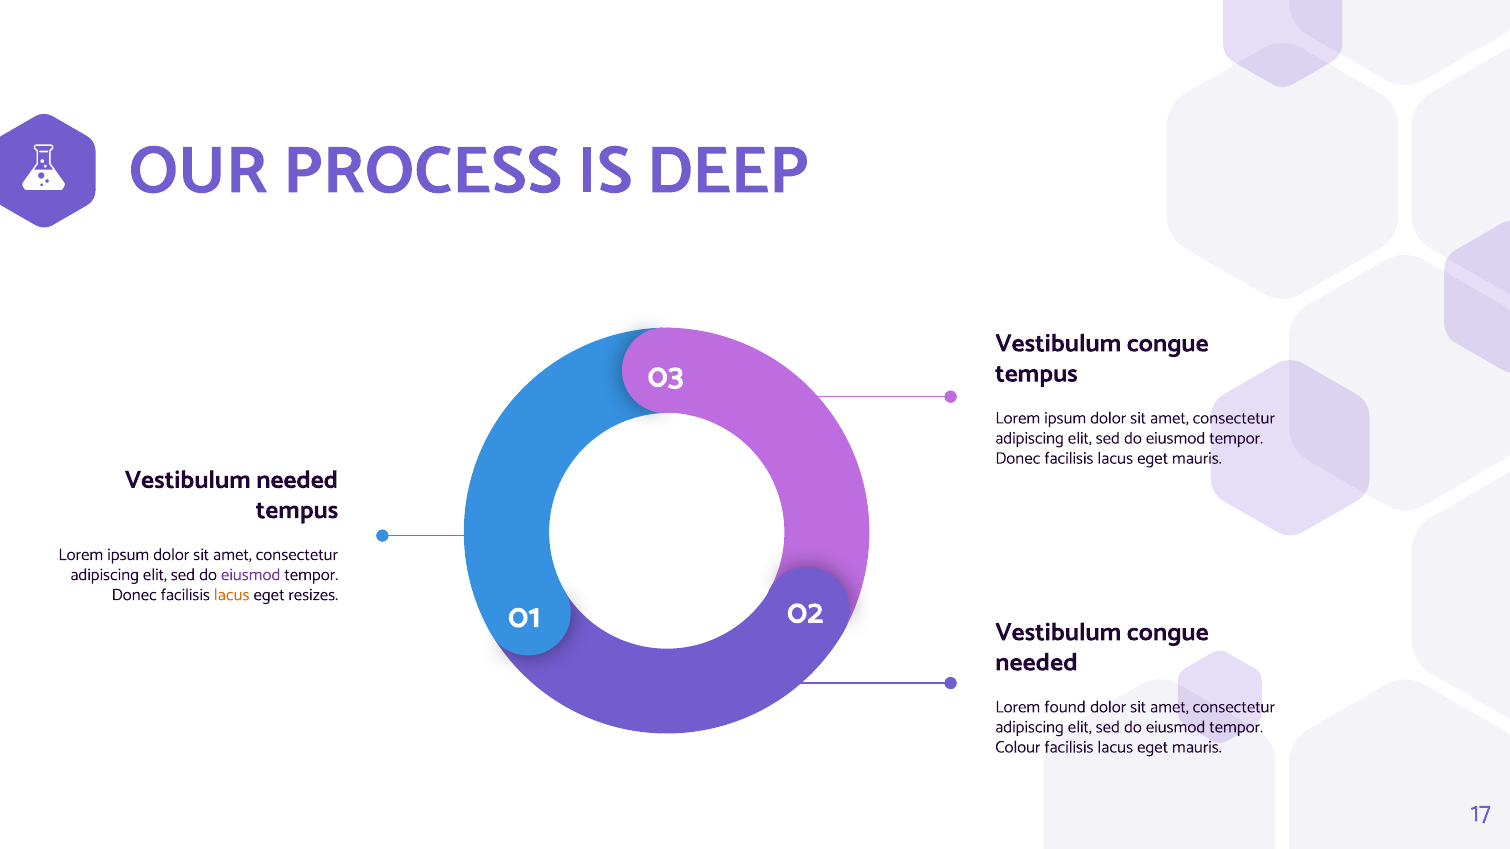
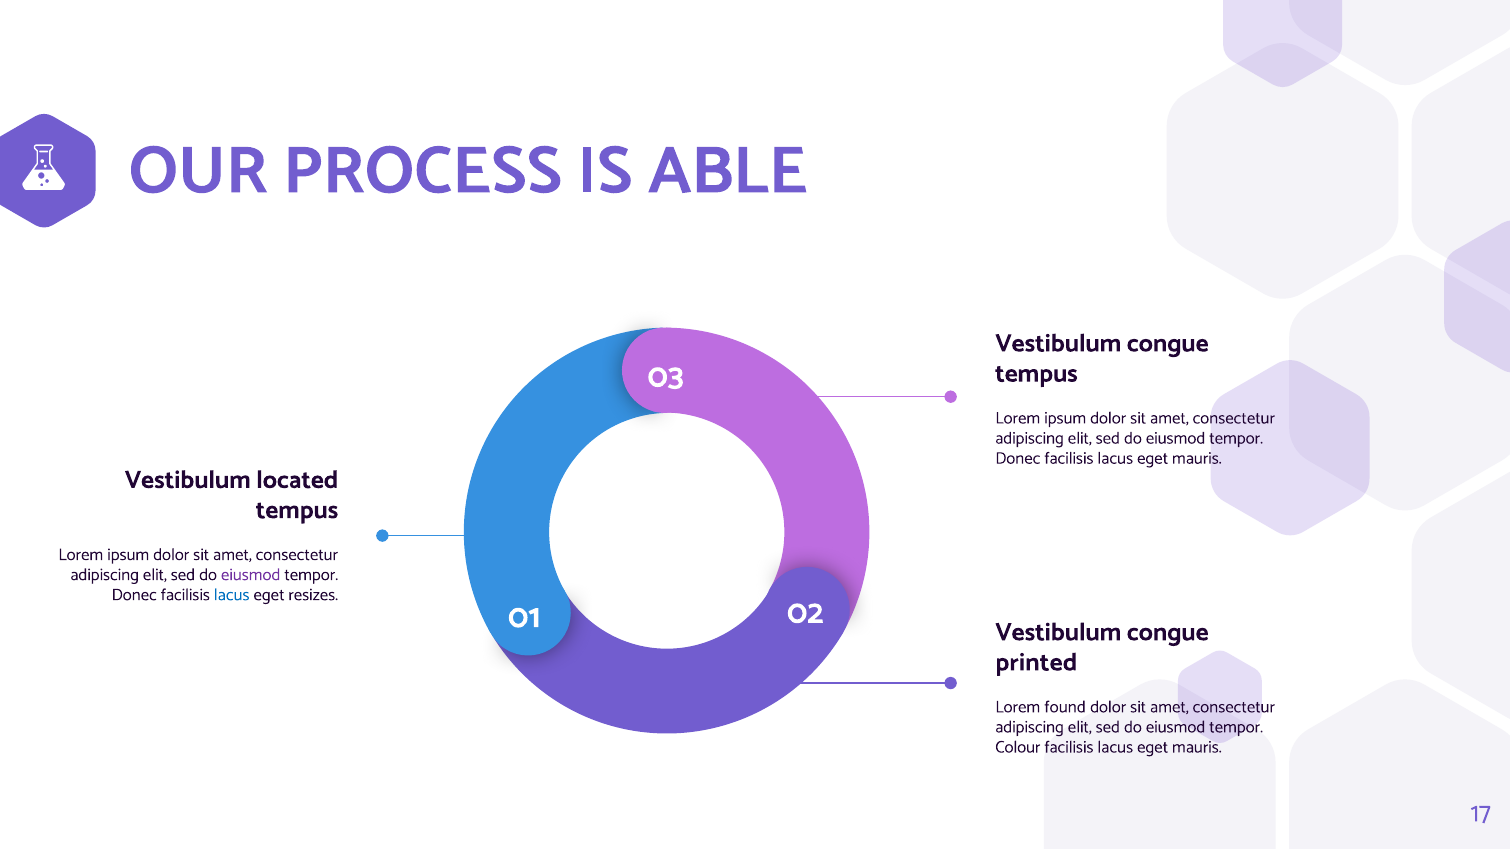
DEEP: DEEP -> ABLE (728, 170)
Vestibulum needed: needed -> located (297, 480)
lacus colour: orange -> blue (232, 595)
needed: needed -> printed (1036, 662)
